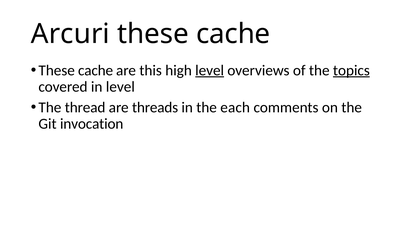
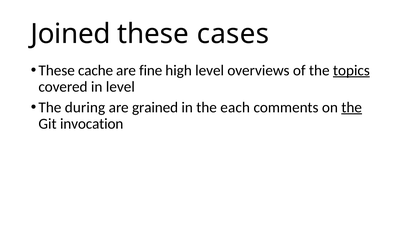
Arcuri: Arcuri -> Joined (71, 34)
cache: cache -> cases (233, 34)
this: this -> fine (151, 70)
level underline: present -> none (210, 70)
thread: thread -> during (85, 107)
threads: threads -> grained (155, 107)
the underline: none -> present (352, 107)
